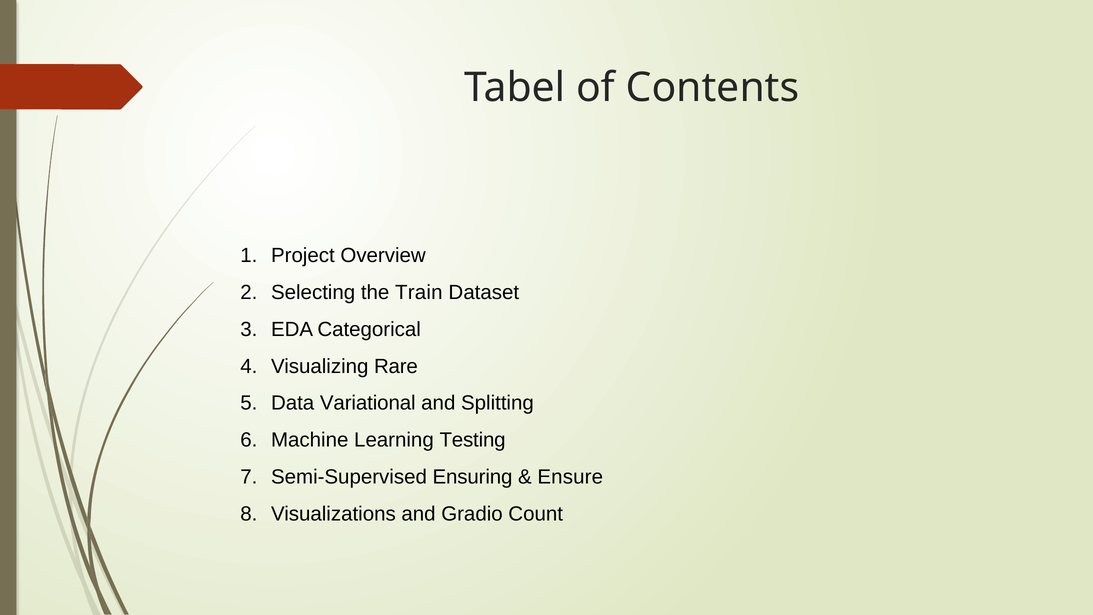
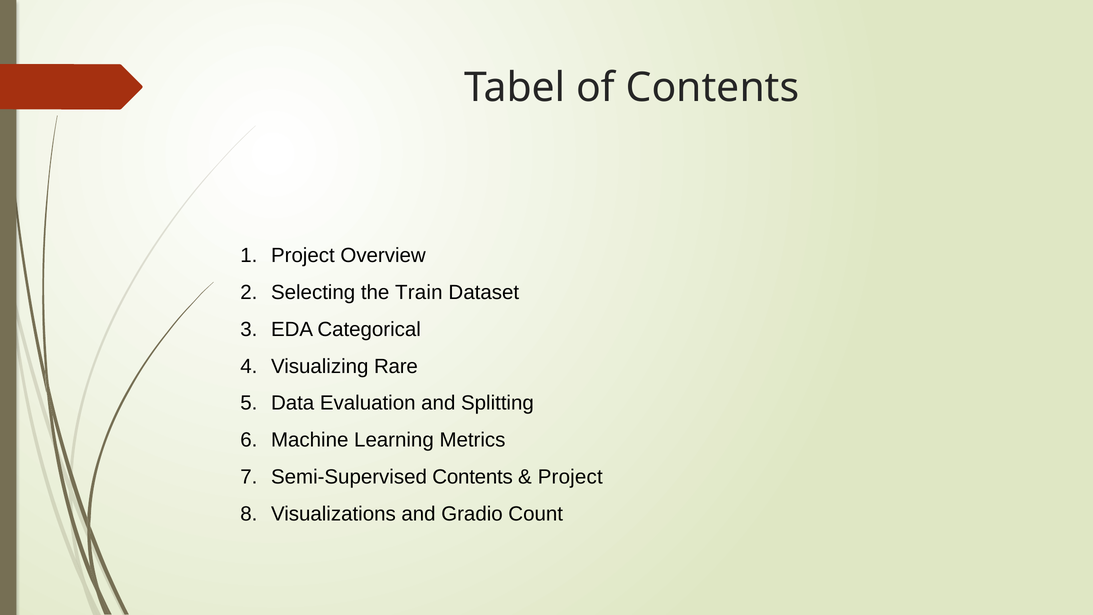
Variational: Variational -> Evaluation (368, 403)
Testing: Testing -> Metrics (472, 440)
Semi-Supervised Ensuring: Ensuring -> Contents (473, 477)
Ensure: Ensure -> Project (570, 477)
